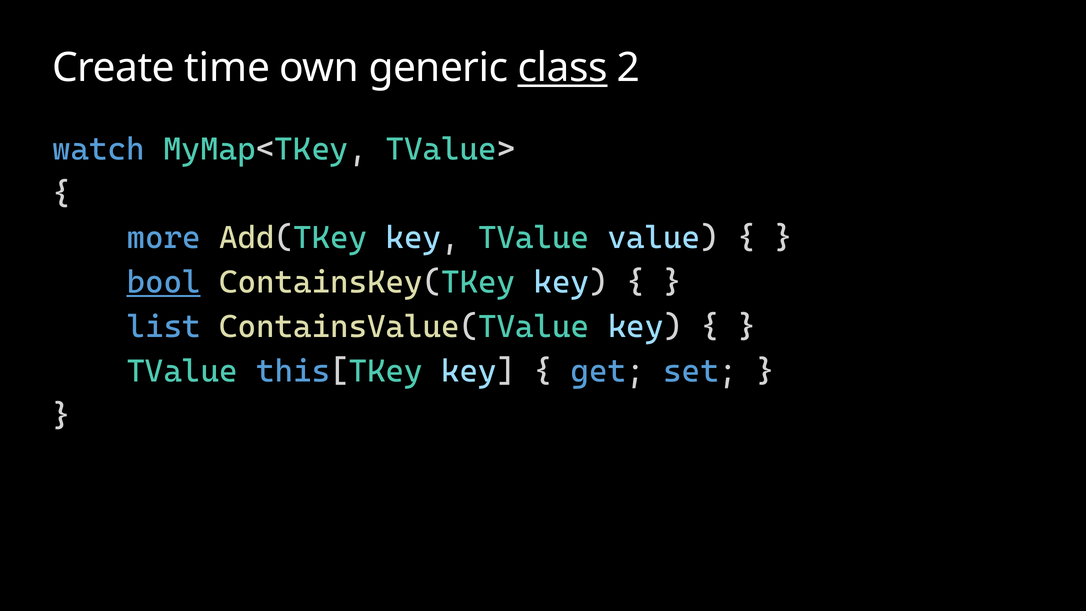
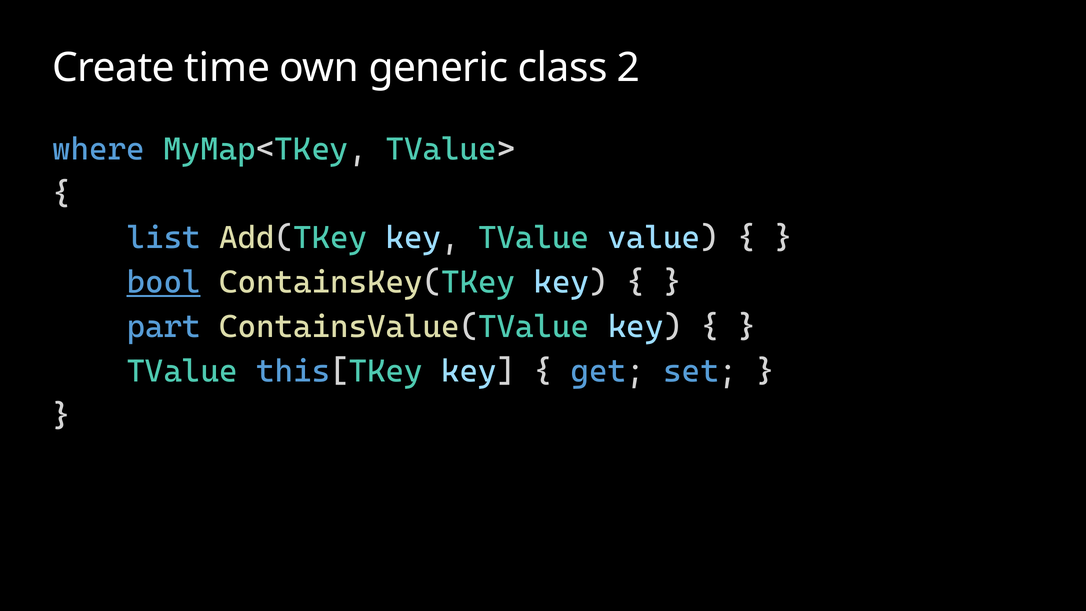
class underline: present -> none (563, 68)
watch: watch -> where (99, 149)
more: more -> list (164, 238)
list: list -> part (164, 327)
